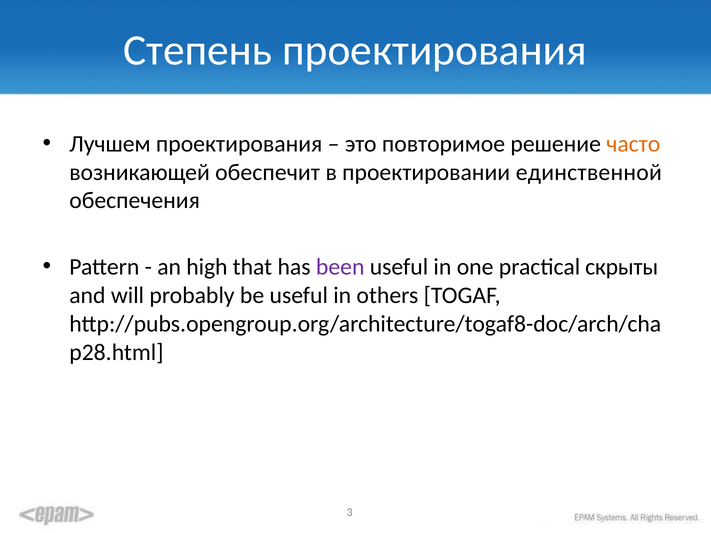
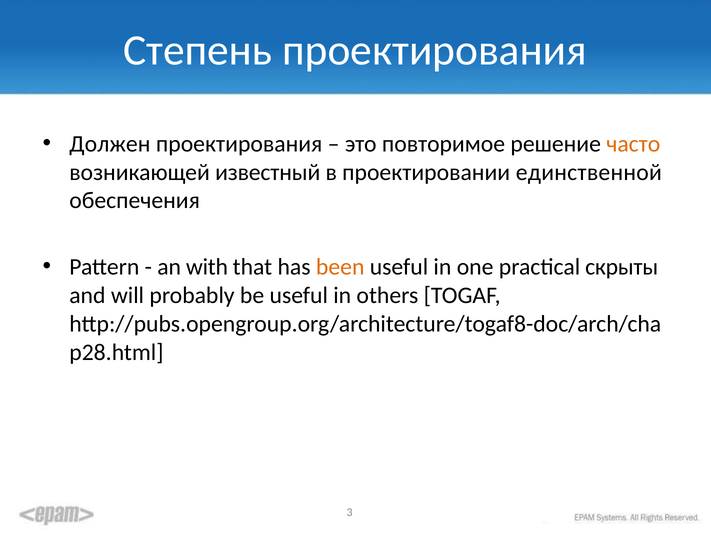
Лучшем: Лучшем -> Должен (110, 144)
обеспечит: обеспечит -> известный (268, 172)
high: high -> with (207, 267)
been colour: purple -> orange (340, 267)
